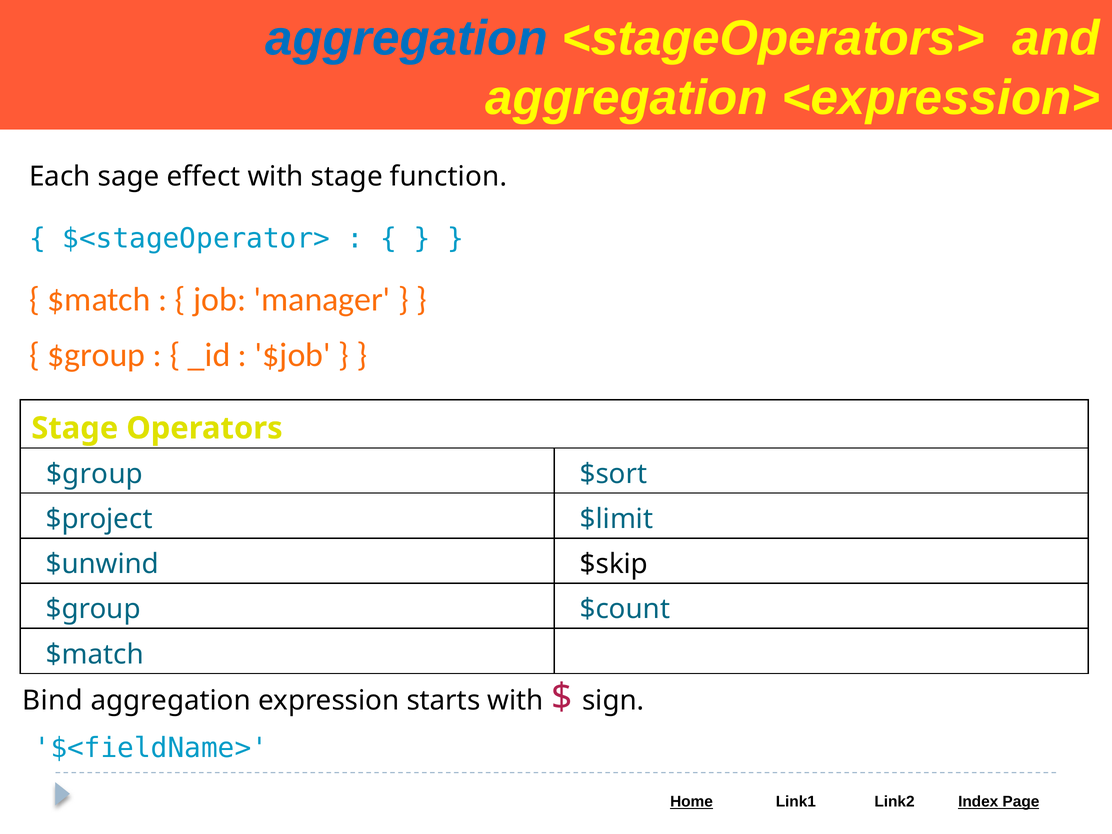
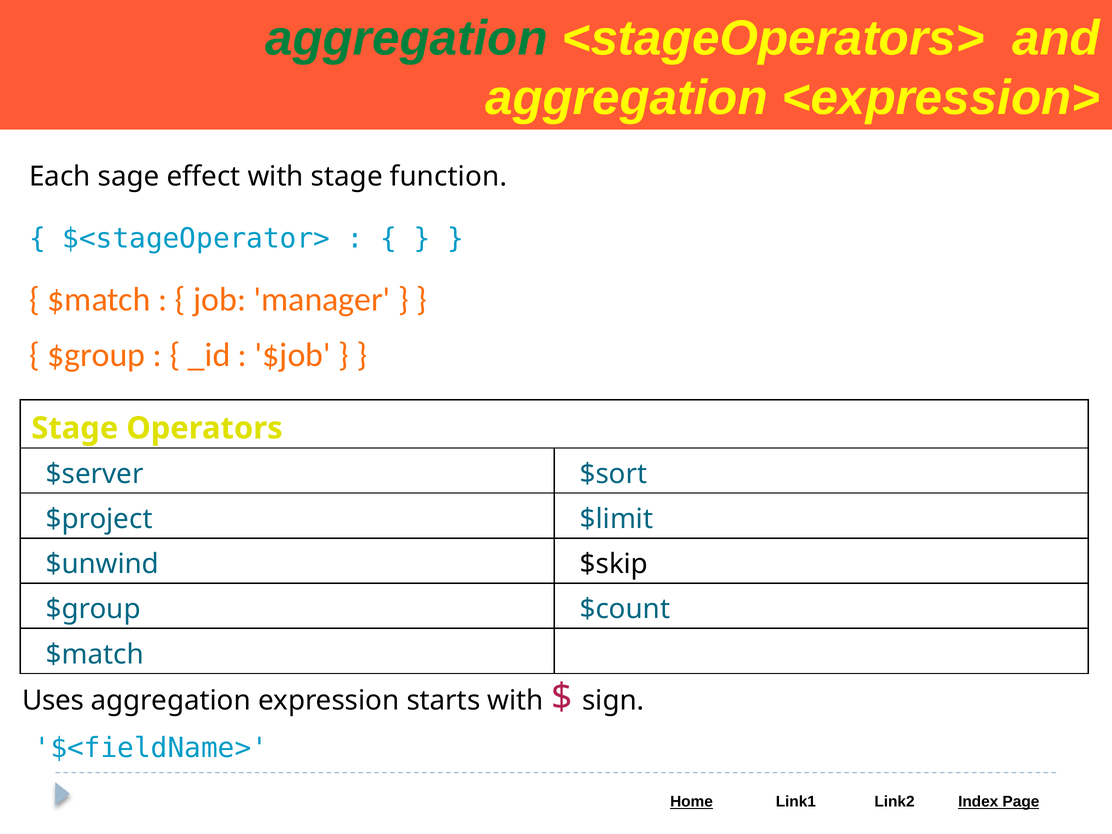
aggregation colour: blue -> green (407, 39)
$group: $group -> $server (95, 474)
Bind: Bind -> Uses (53, 701)
